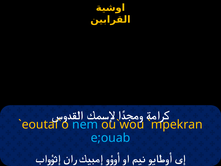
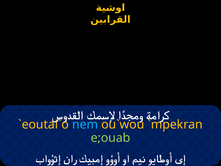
e;ouab colour: light blue -> light green (111, 138)
